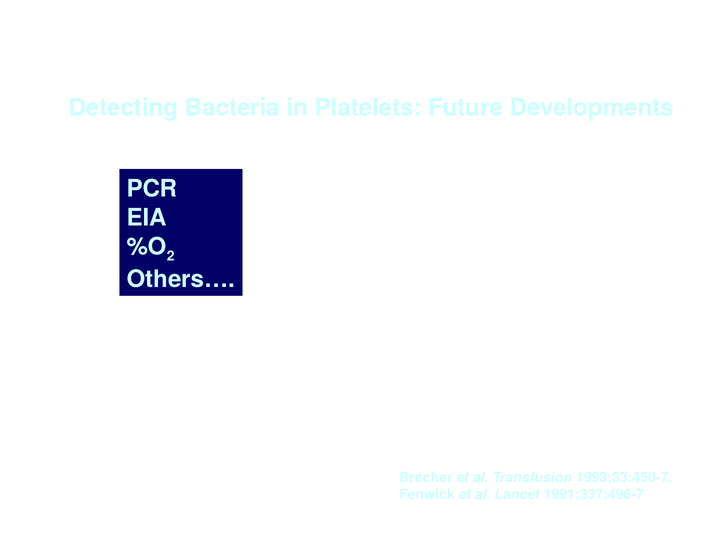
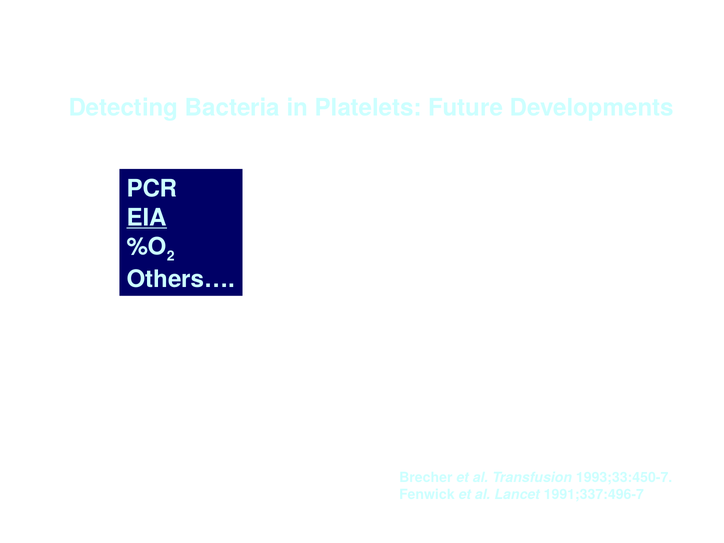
EIA underline: none -> present (147, 218)
